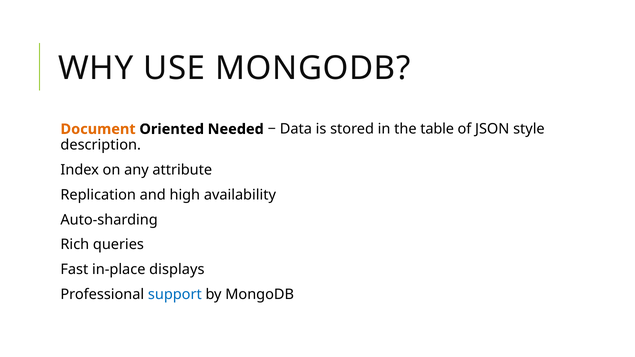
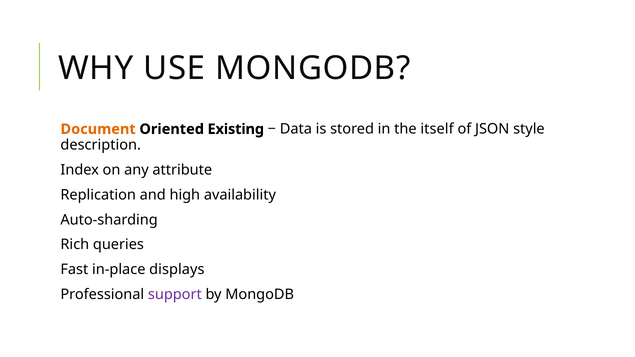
Needed: Needed -> Existing (236, 129)
table: table -> itself (437, 129)
support colour: blue -> purple (175, 295)
